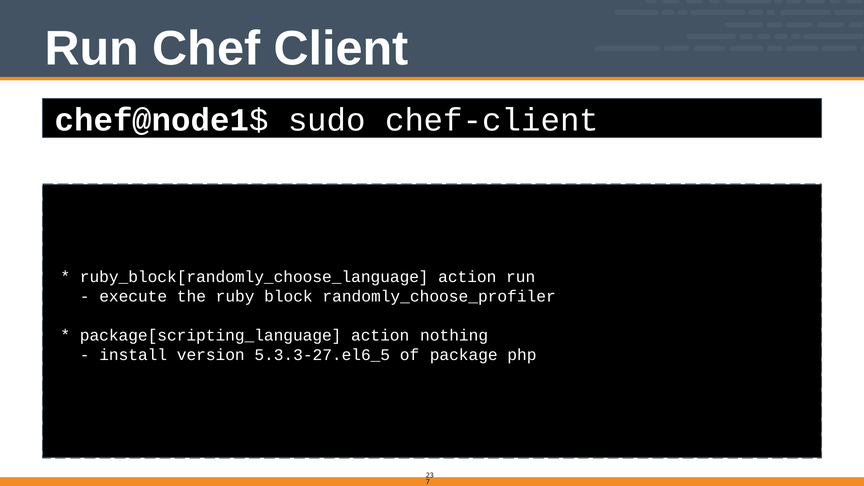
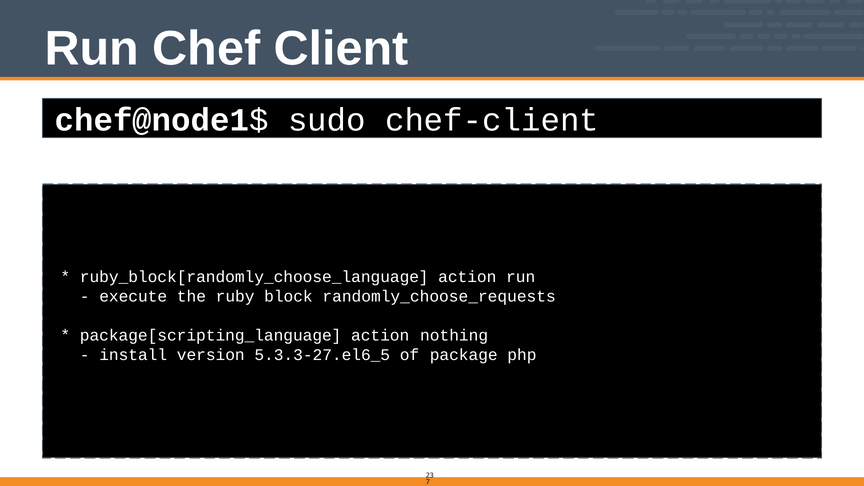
randomly_choose_profiler: randomly_choose_profiler -> randomly_choose_requests (439, 296)
